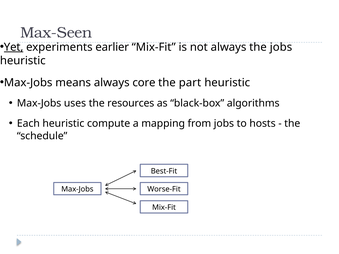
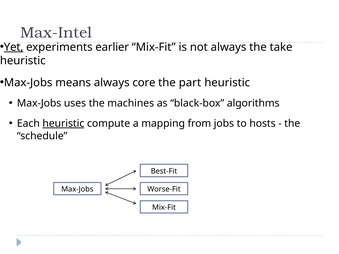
Max-Seen: Max-Seen -> Max-Intel (56, 33)
the jobs: jobs -> take (281, 47)
resources: resources -> machines (131, 103)
heuristic underline: none -> present (63, 124)
